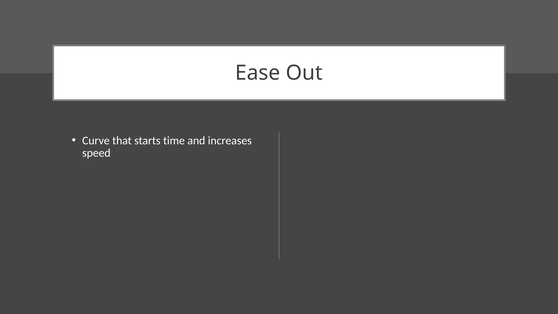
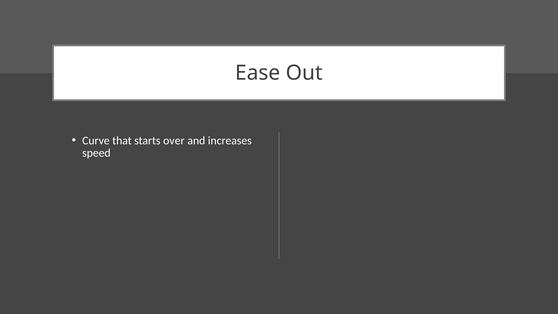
time: time -> over (174, 141)
